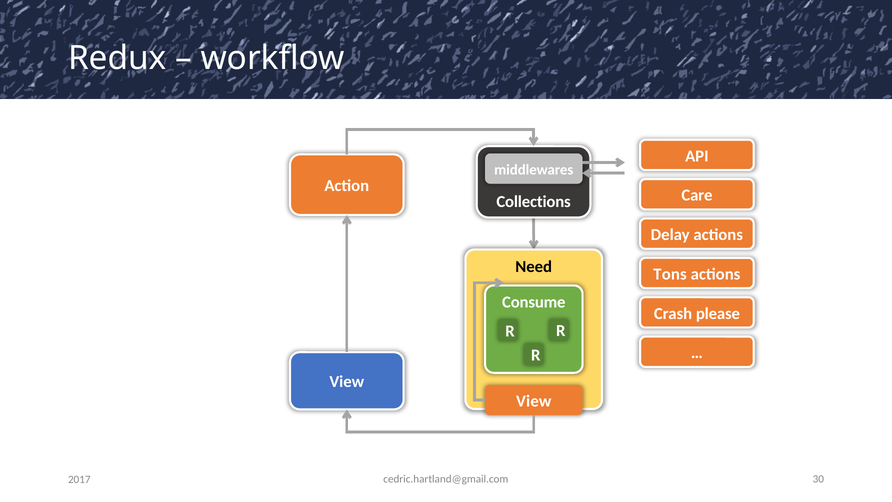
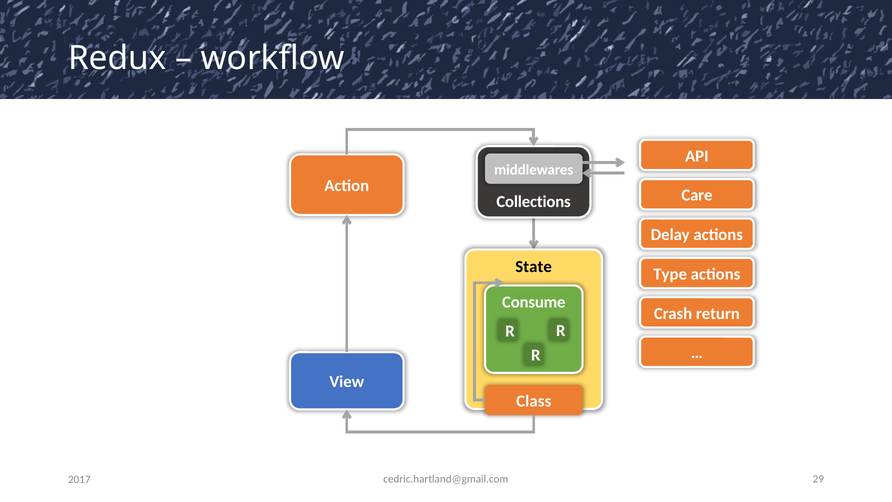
Need: Need -> State (534, 266)
Tons: Tons -> Type (670, 274)
please: please -> return (718, 313)
View: View -> Class (534, 401)
30: 30 -> 29 (818, 479)
